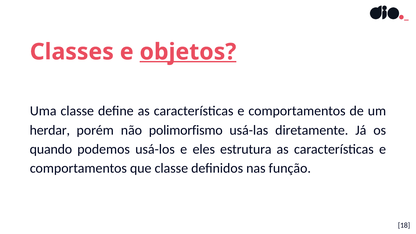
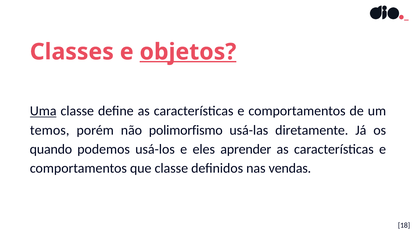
Uma underline: none -> present (43, 111)
herdar: herdar -> temos (50, 130)
estrutura: estrutura -> aprender (246, 149)
função: função -> vendas (290, 168)
